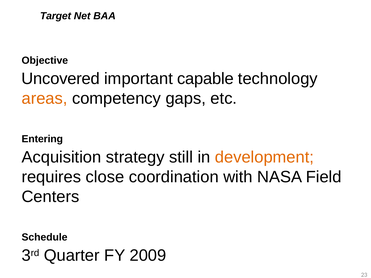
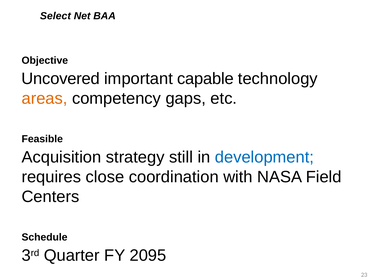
Target: Target -> Select (55, 16)
Entering: Entering -> Feasible (42, 139)
development colour: orange -> blue (264, 157)
2009: 2009 -> 2095 (148, 256)
